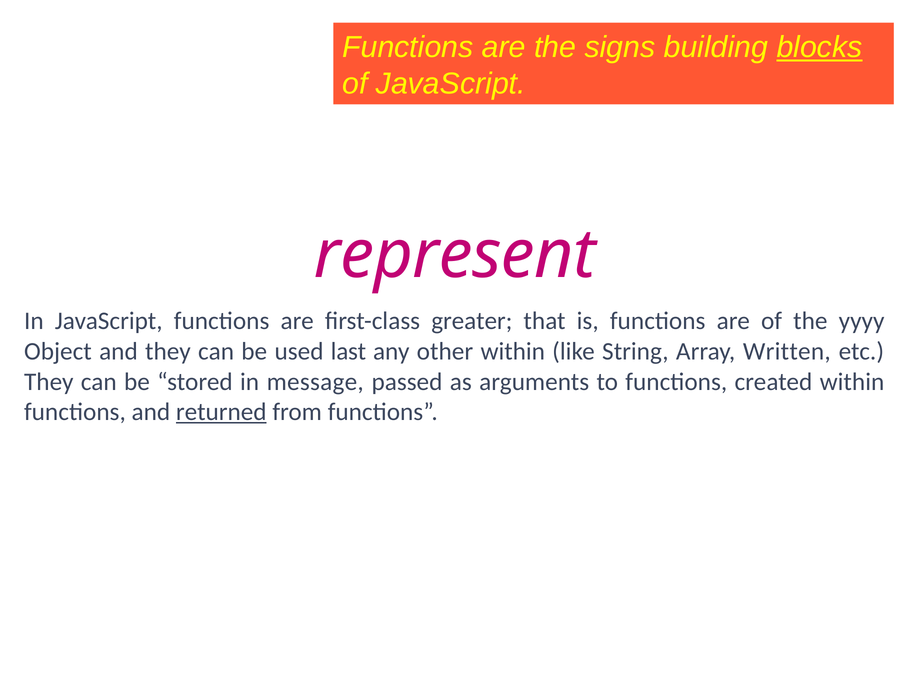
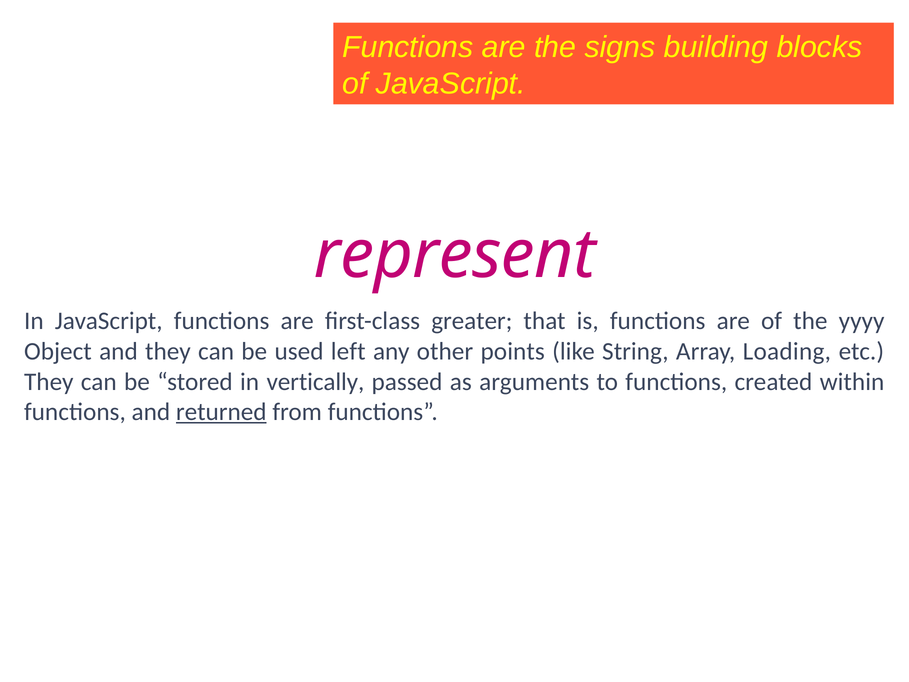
blocks underline: present -> none (819, 47)
last: last -> left (348, 351)
other within: within -> points (513, 351)
Written: Written -> Loading (787, 351)
message: message -> vertically (315, 382)
